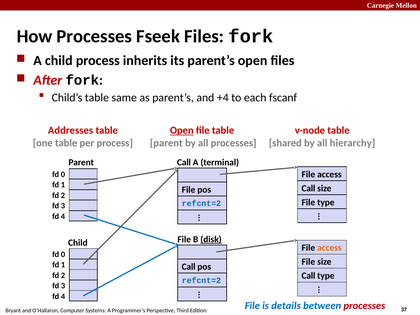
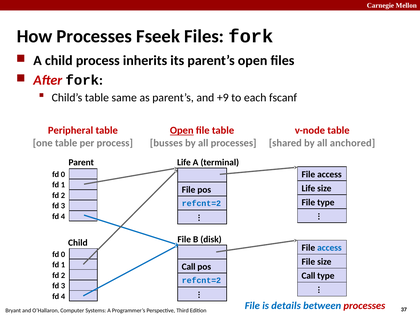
+4: +4 -> +9 (223, 98)
Addresses: Addresses -> Peripheral (71, 130)
parent: parent -> busses (166, 143)
hierarchy: hierarchy -> anchored (353, 143)
Call: Call -> Life (184, 162)
Call: Call -> Life (308, 188)
disk underline: present -> none (211, 239)
access colour: orange -> blue (329, 248)
